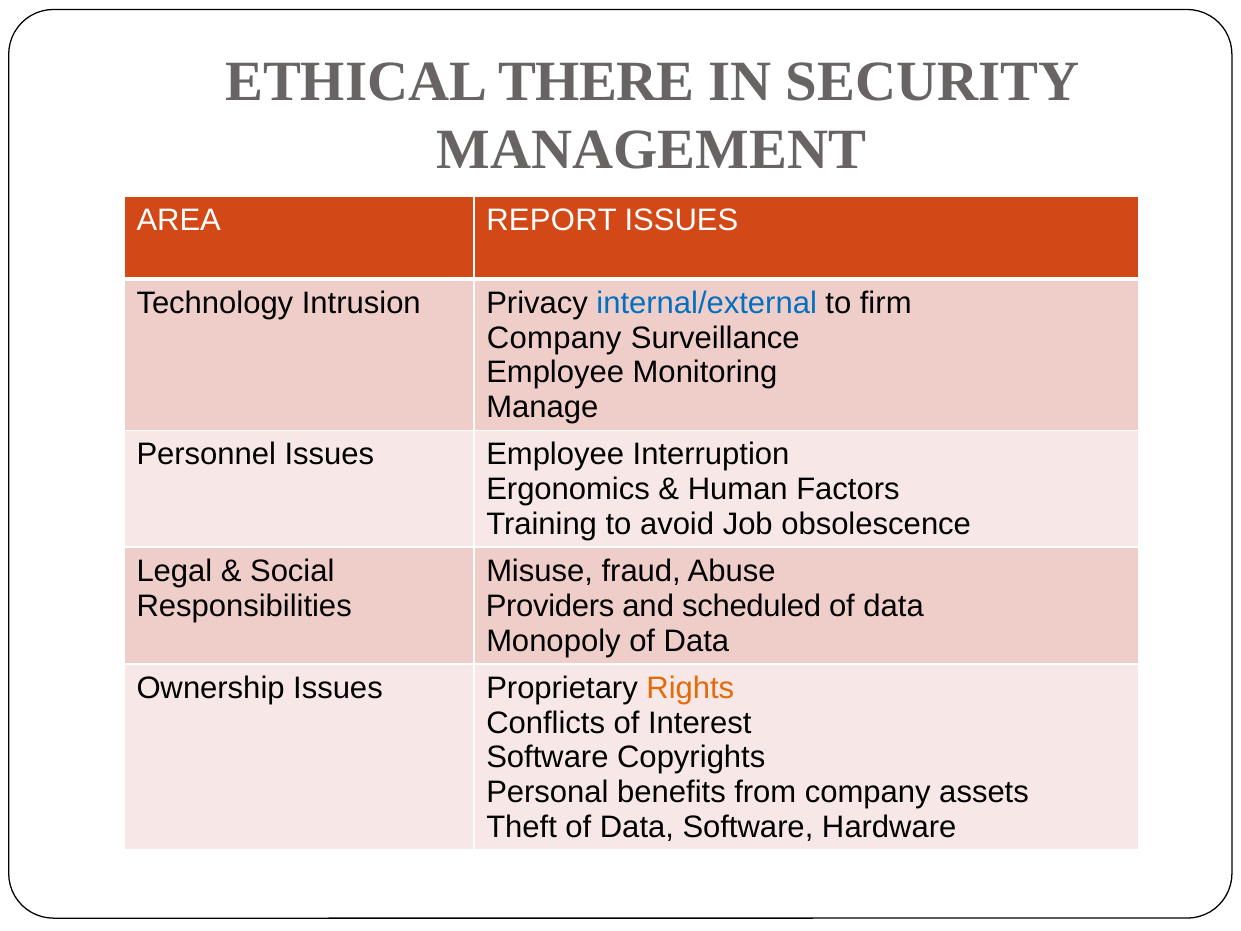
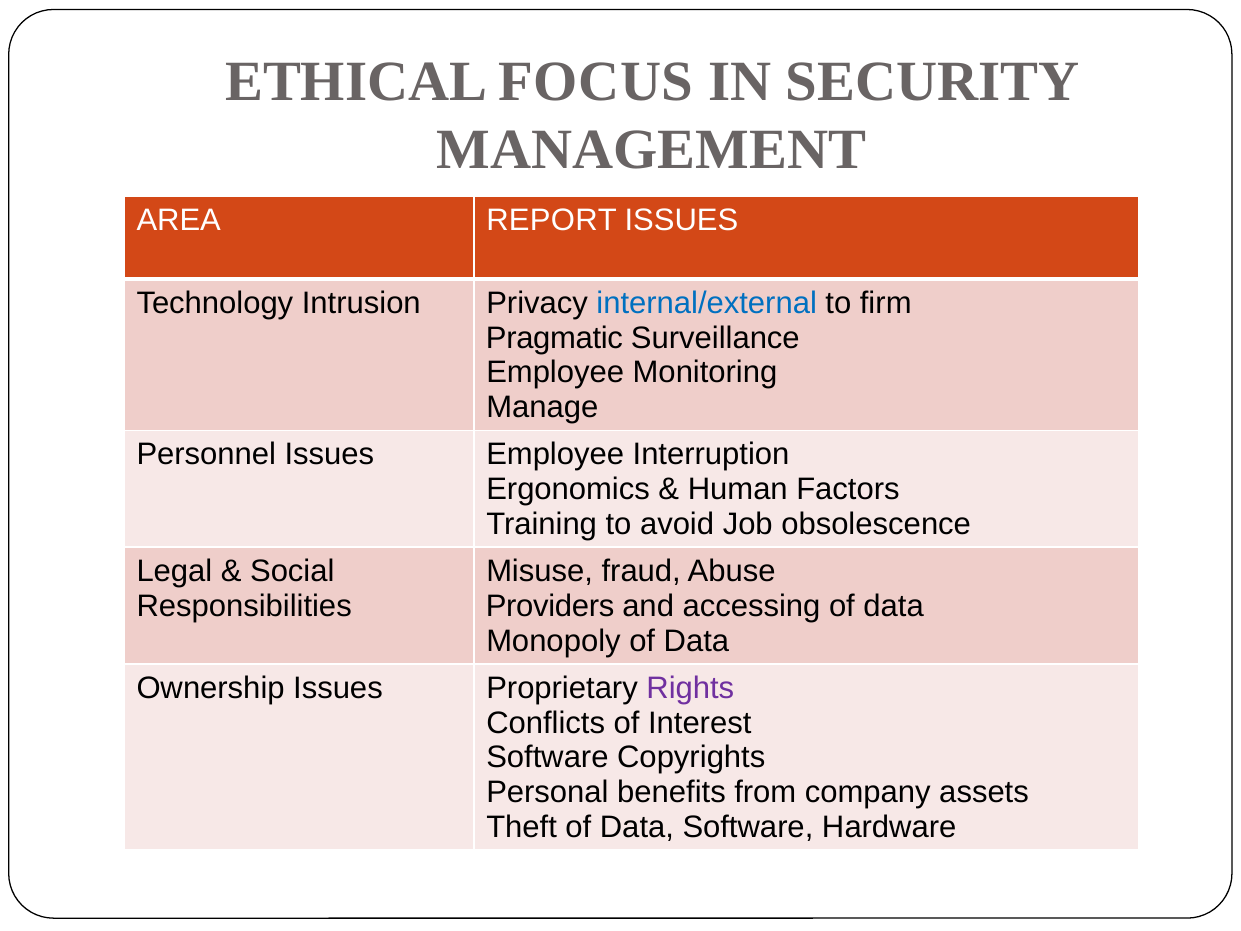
THERE: THERE -> FOCUS (596, 82)
Company: Company -> Pragmatic (554, 338)
scheduled: scheduled -> accessing (752, 606)
Rights colour: orange -> purple (690, 688)
